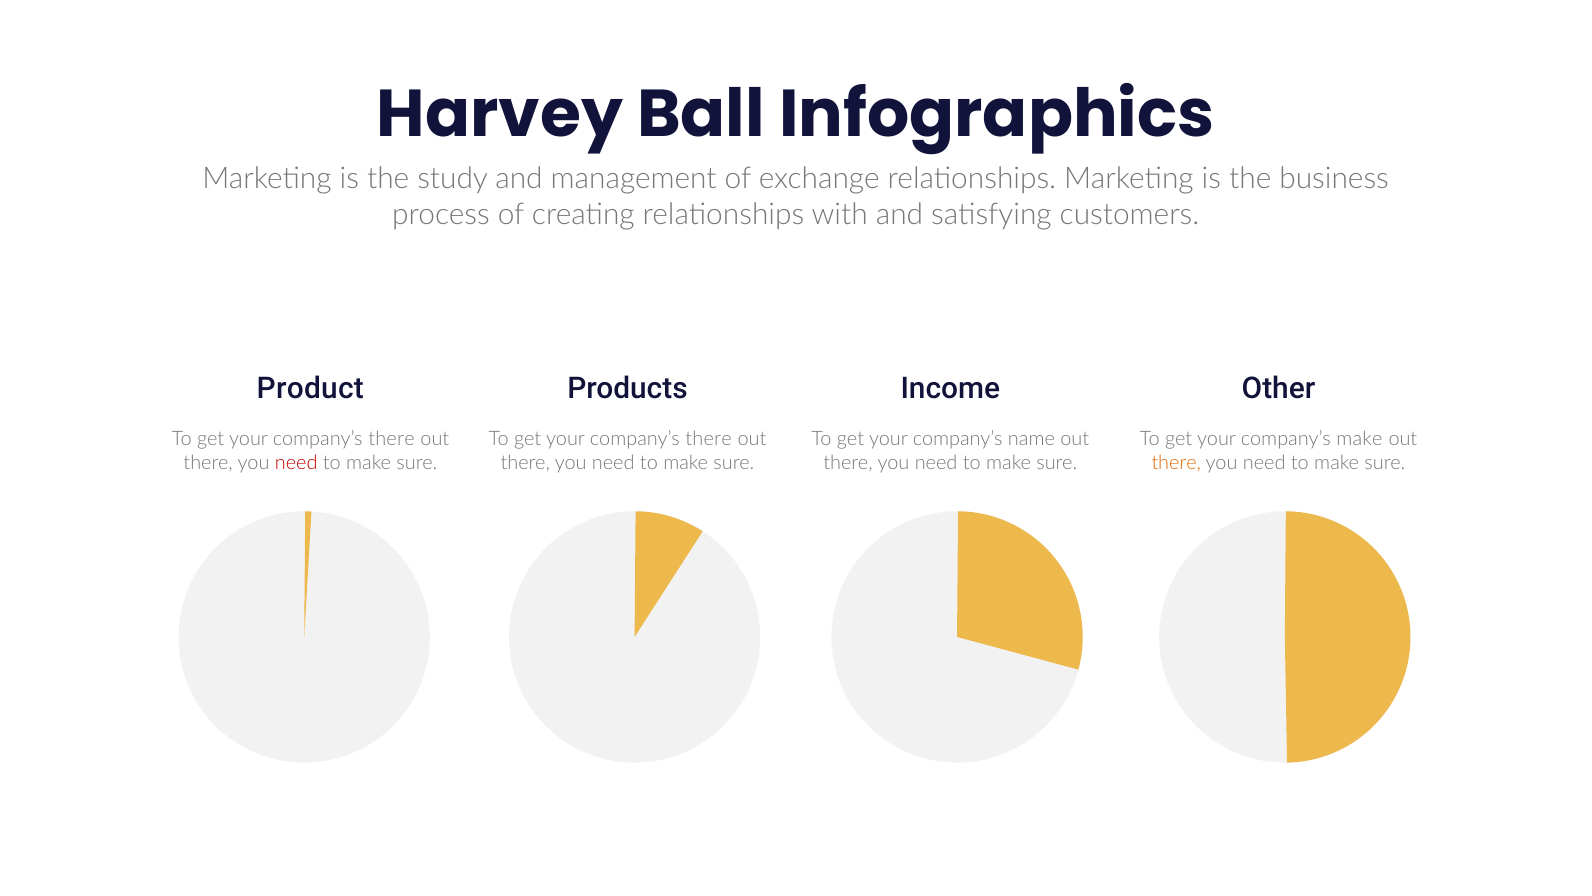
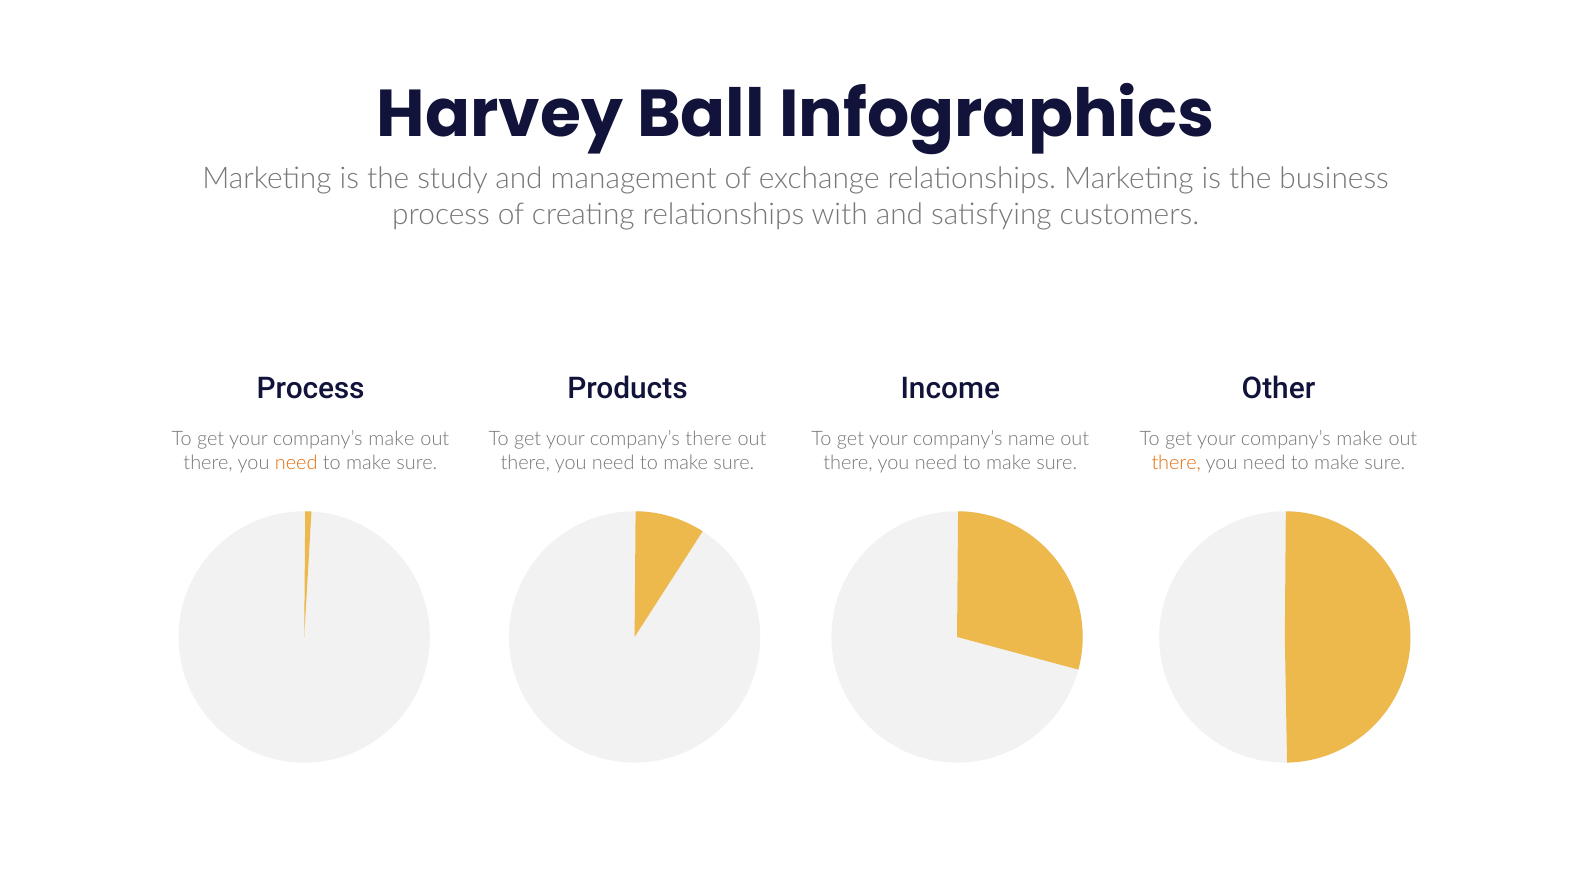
Product: Product -> Process (311, 389)
there: there -> make (391, 438)
need colour: red -> orange (296, 462)
